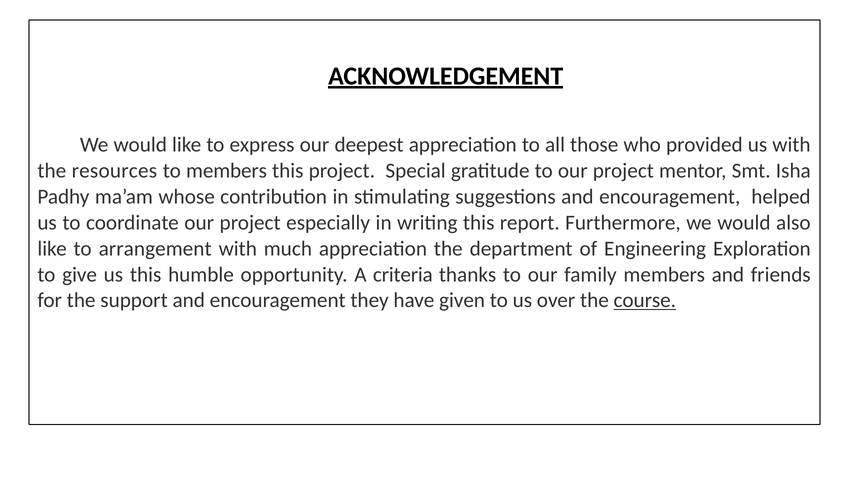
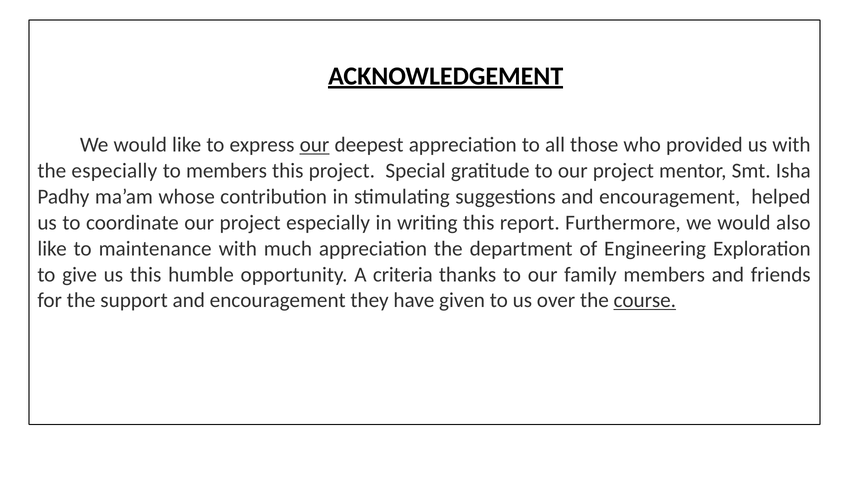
our underline: none -> present (315, 145)
the resources: resources -> especially (114, 171)
arrangement: arrangement -> maintenance (155, 248)
